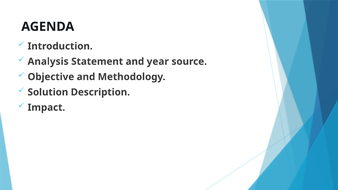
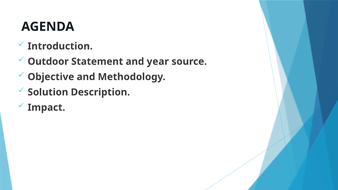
Analysis: Analysis -> Outdoor (48, 62)
